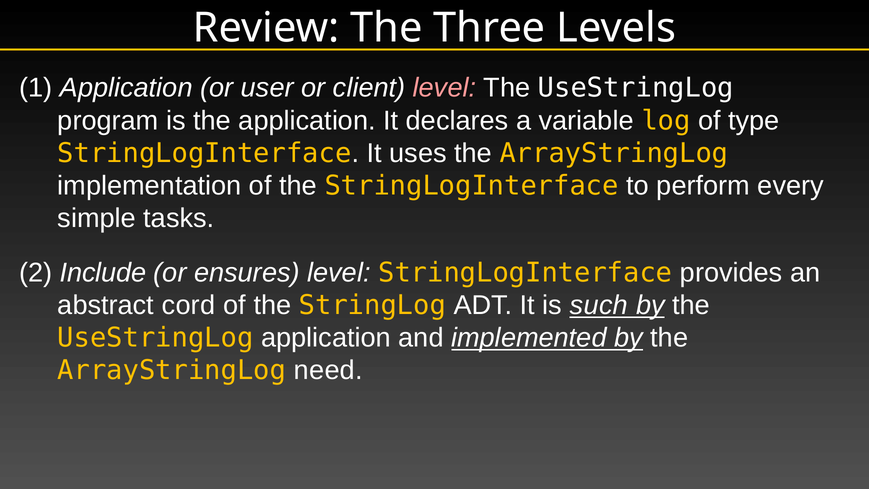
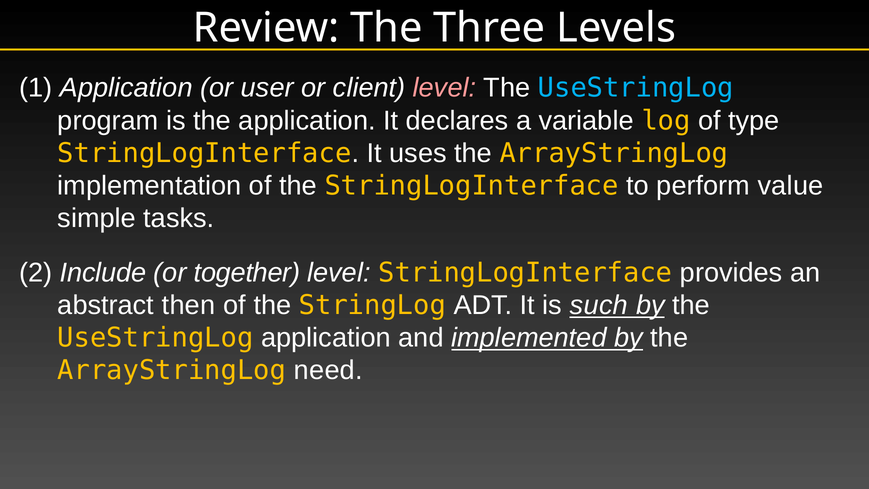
UseStringLog colour: white -> light blue (636, 88)
every: every -> value (791, 186)
ensures: ensures -> together (247, 273)
cord: cord -> then (189, 305)
